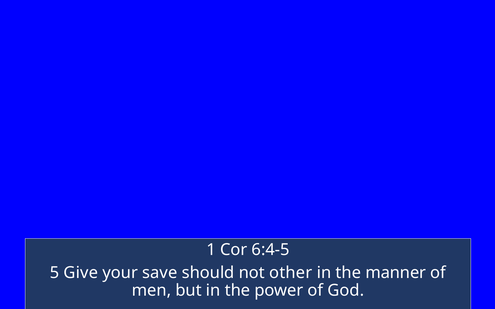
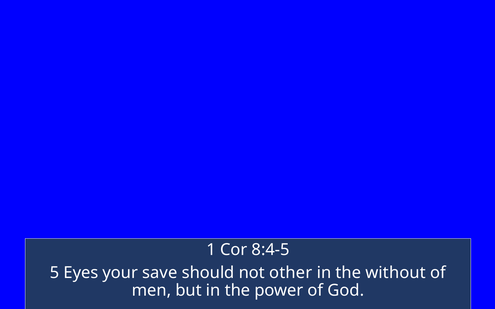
6:4-5: 6:4-5 -> 8:4-5 (271, 250)
Give: Give -> Eyes (81, 273)
manner: manner -> without (396, 273)
